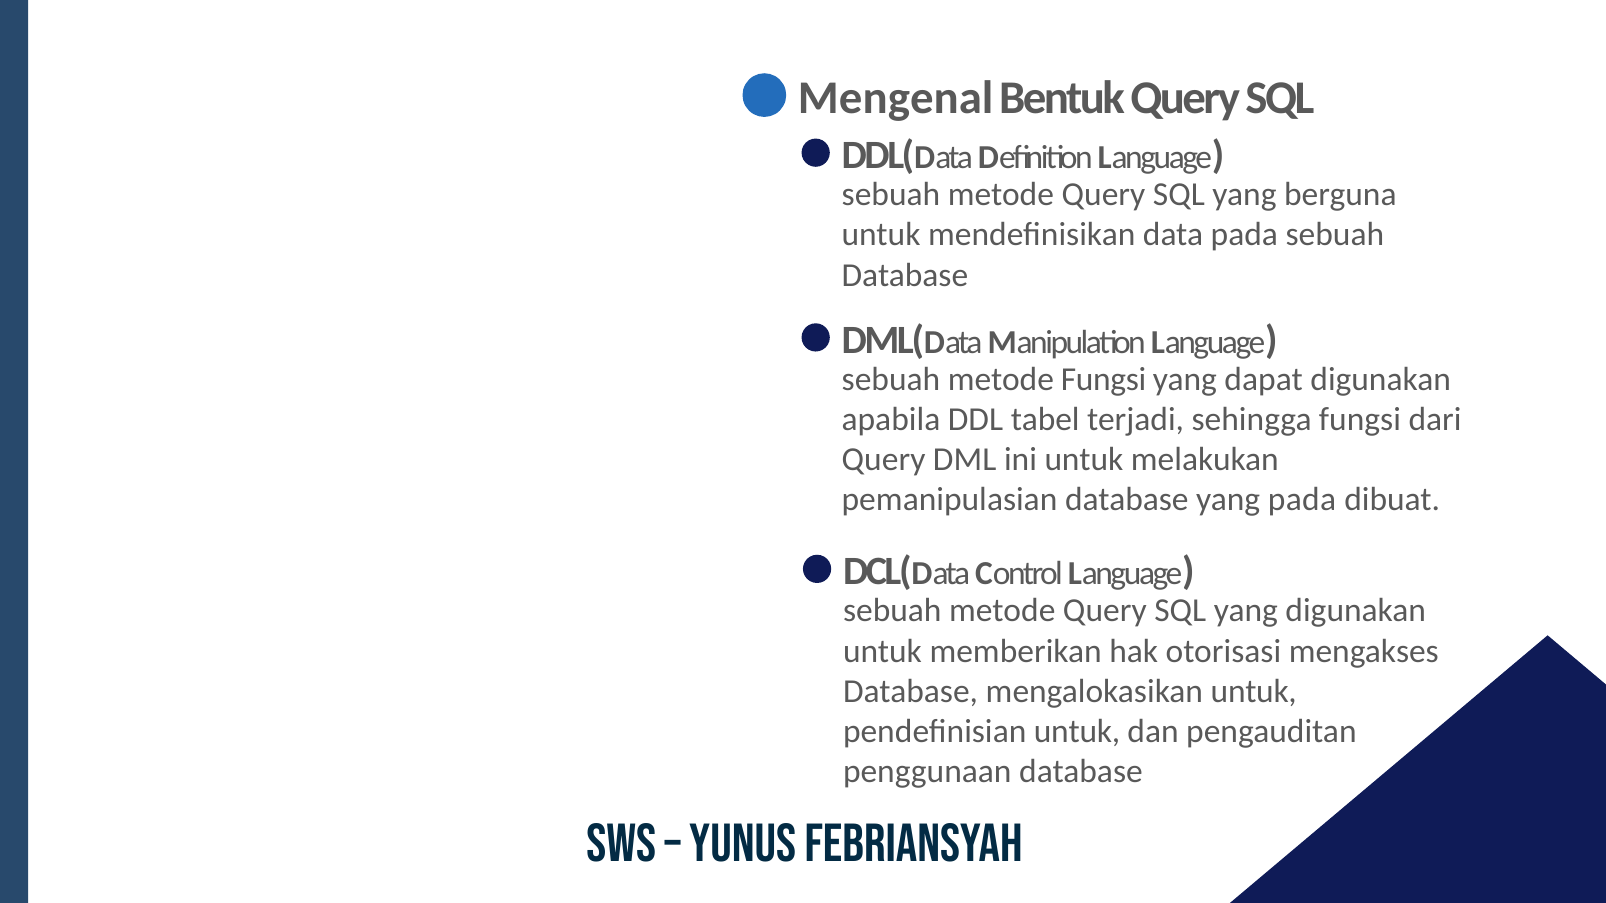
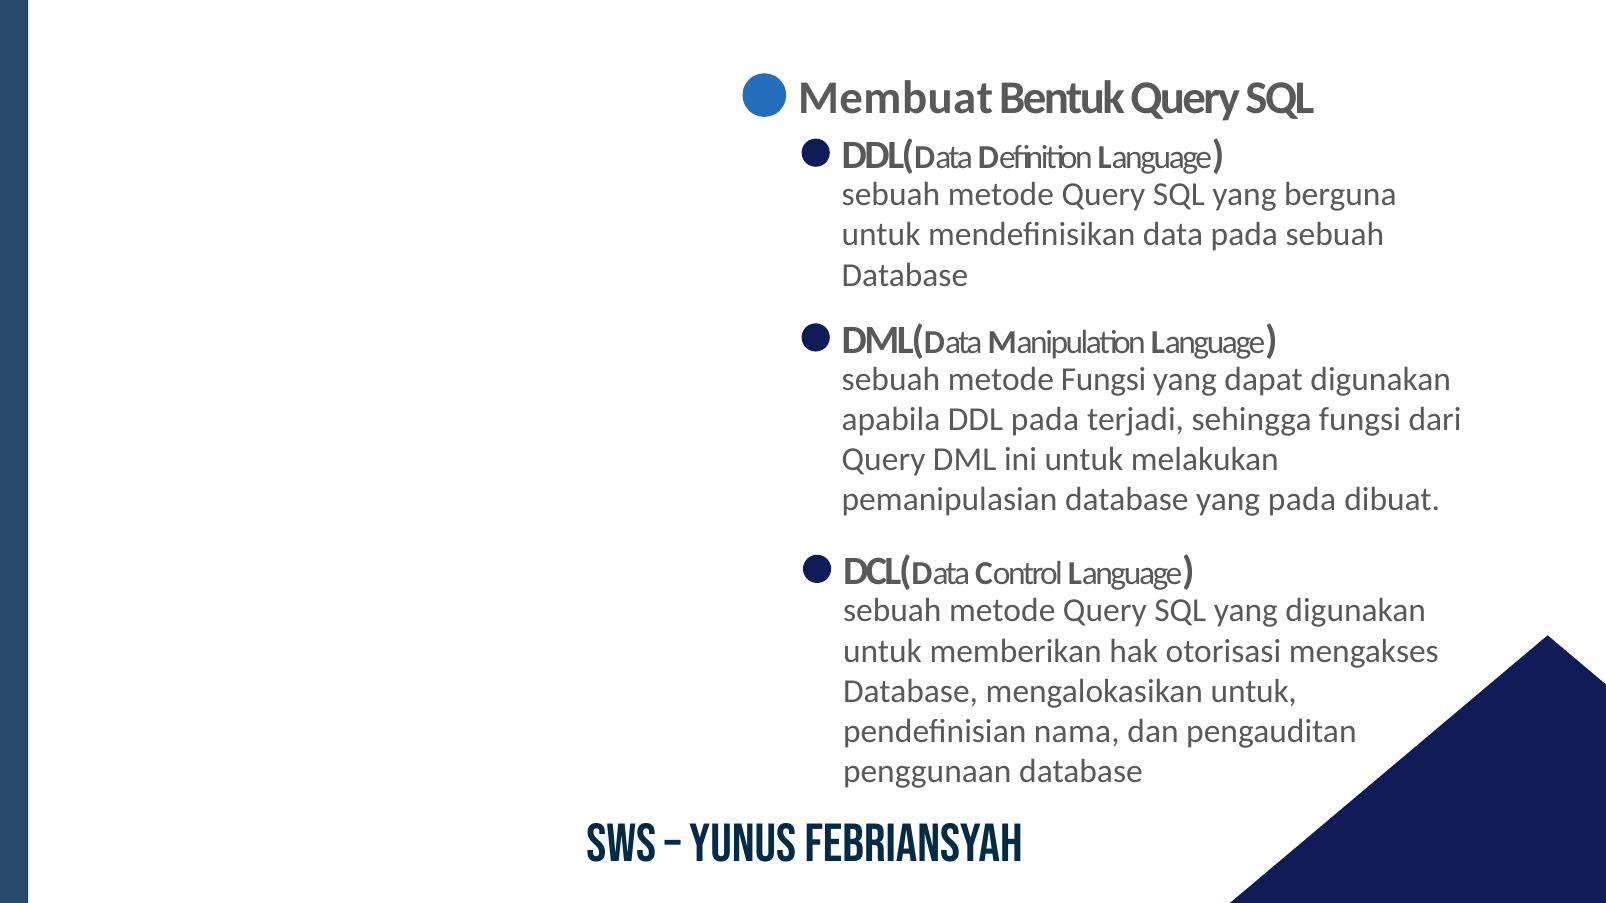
Mengenal: Mengenal -> Membuat (895, 98)
DDL tabel: tabel -> pada (1045, 420)
pendefinisian untuk: untuk -> nama (1077, 732)
